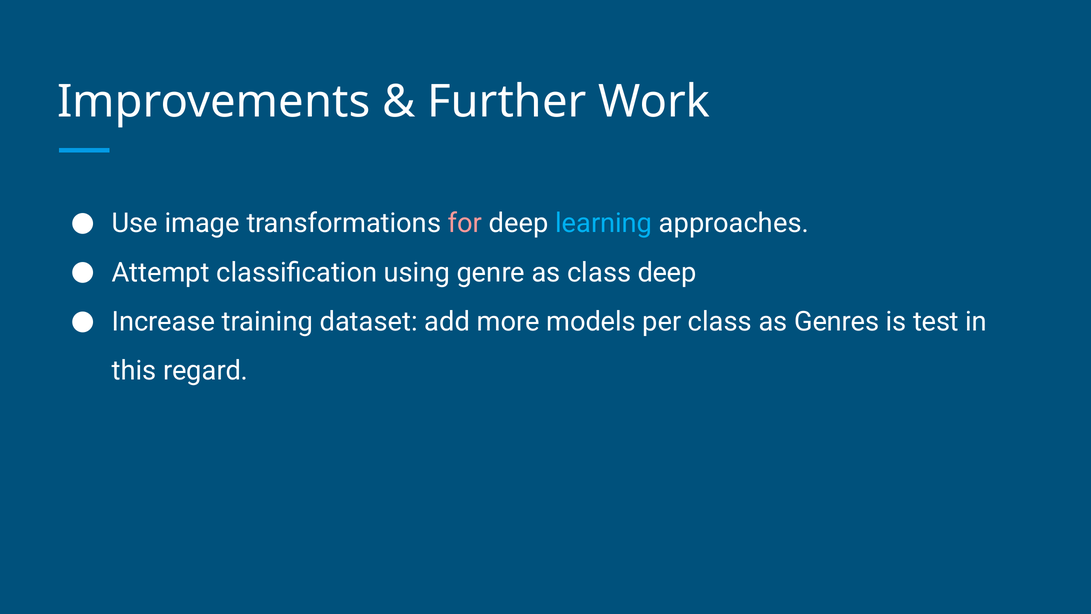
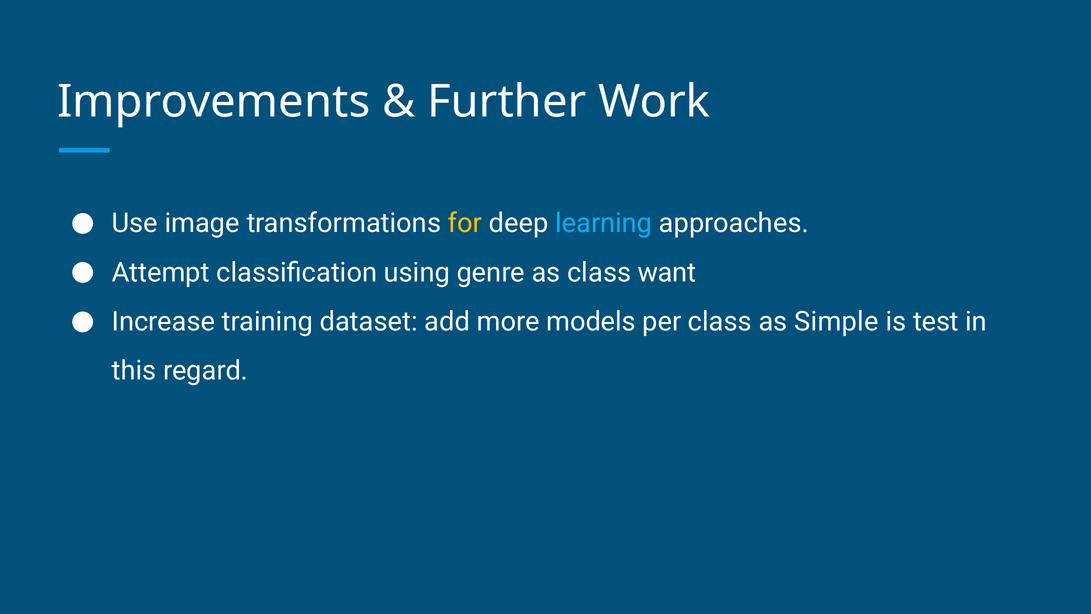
for colour: pink -> yellow (465, 223)
class deep: deep -> want (667, 272)
Genres: Genres -> Simple (836, 321)
